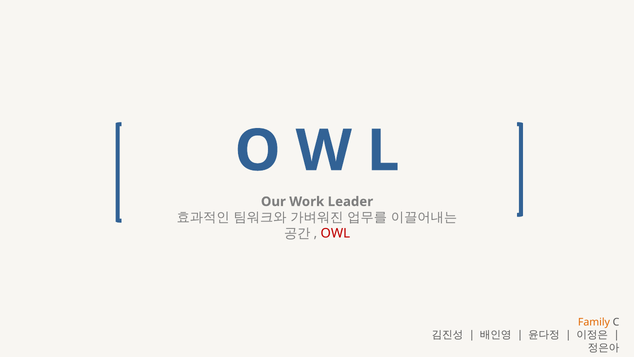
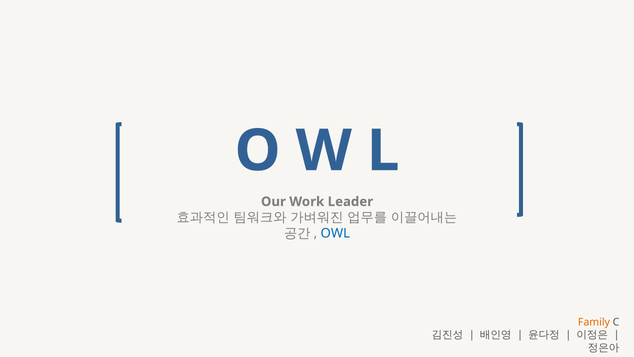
OWL colour: red -> blue (335, 233)
